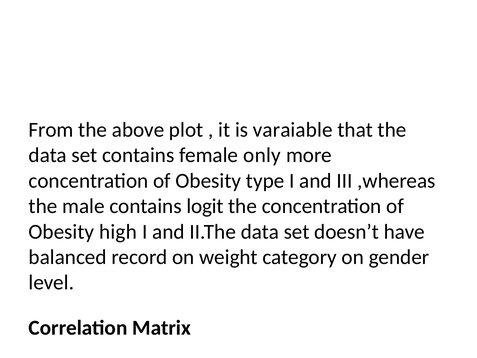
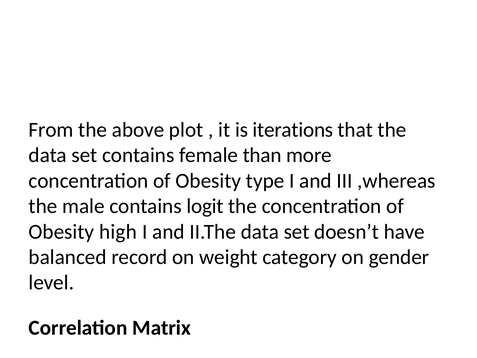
varaiable: varaiable -> iterations (293, 130)
only: only -> than (262, 155)
